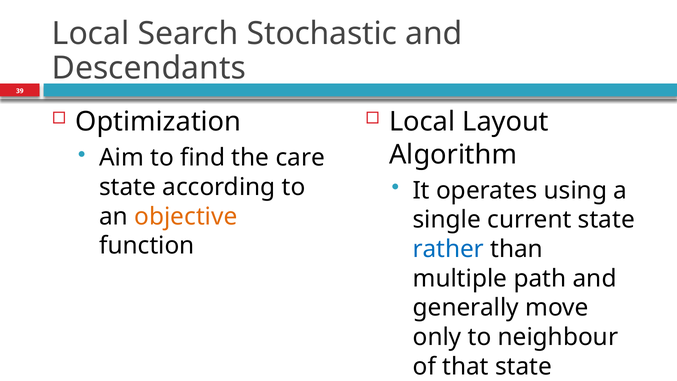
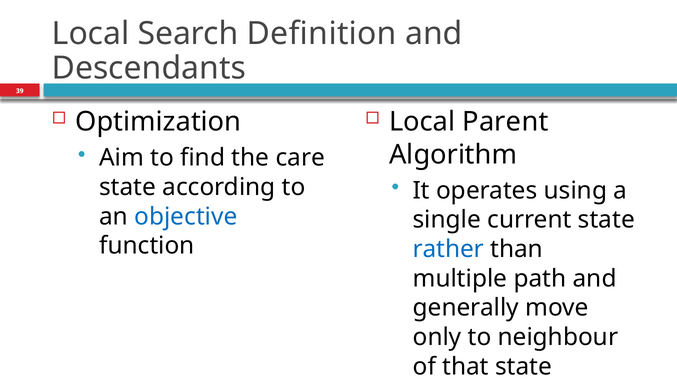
Stochastic: Stochastic -> Definition (322, 33)
Layout: Layout -> Parent (505, 122)
objective colour: orange -> blue (186, 216)
